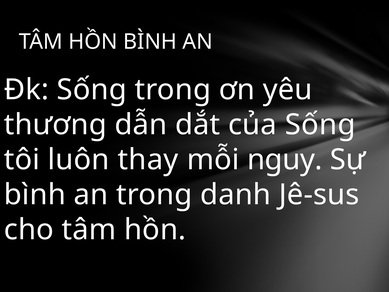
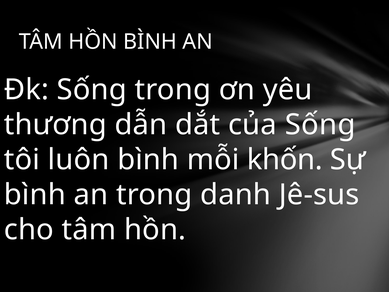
luôn thay: thay -> bình (148, 160)
nguy: nguy -> khốn (285, 160)
